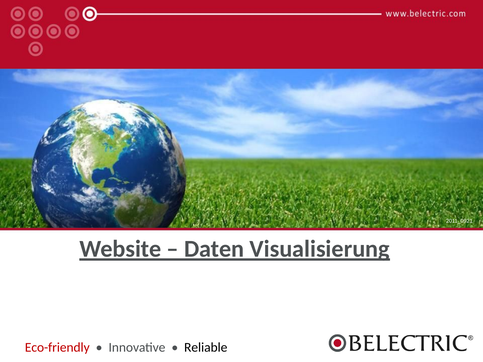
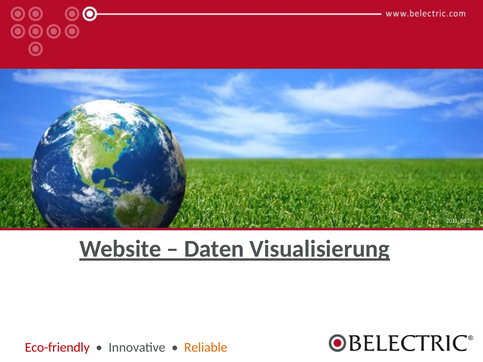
Reliable colour: black -> orange (206, 348)
